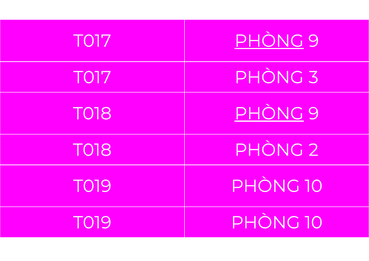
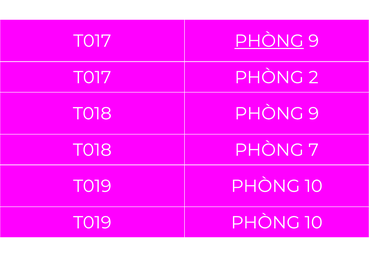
3: 3 -> 2 (314, 77)
PHÒNG underline: present -> none (269, 114)
2: 2 -> 7 (314, 150)
